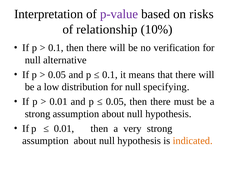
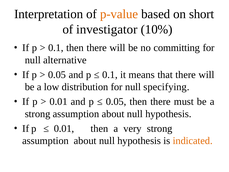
p-value colour: purple -> orange (119, 14)
risks: risks -> short (202, 14)
relationship: relationship -> investigator (107, 29)
verification: verification -> committing (177, 48)
